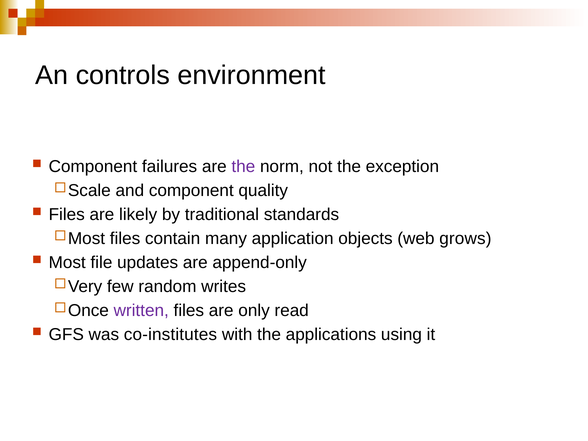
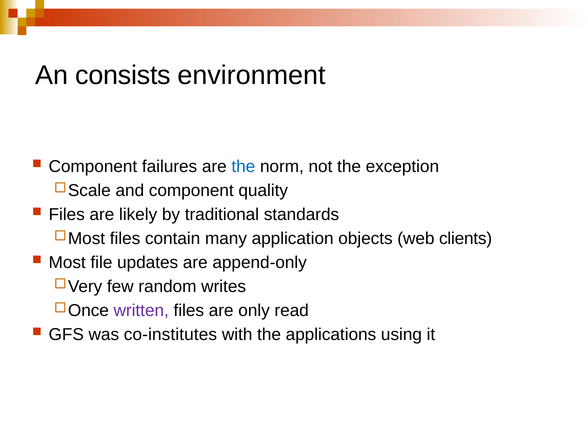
controls: controls -> consists (123, 75)
the colour: purple -> blue (243, 166)
grows: grows -> clients (466, 238)
